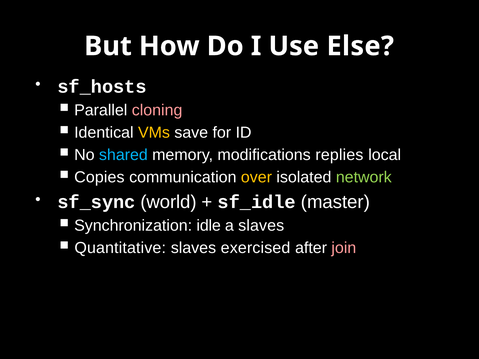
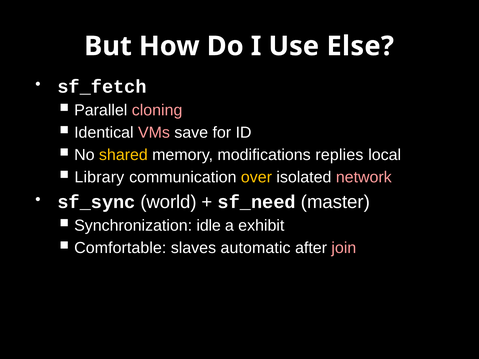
sf_hosts: sf_hosts -> sf_fetch (102, 87)
VMs colour: yellow -> pink (154, 133)
shared colour: light blue -> yellow (123, 155)
Copies: Copies -> Library (99, 177)
network colour: light green -> pink (364, 177)
sf_idle: sf_idle -> sf_need (257, 202)
a slaves: slaves -> exhibit (261, 226)
Quantitative: Quantitative -> Comfortable (120, 248)
exercised: exercised -> automatic (256, 248)
